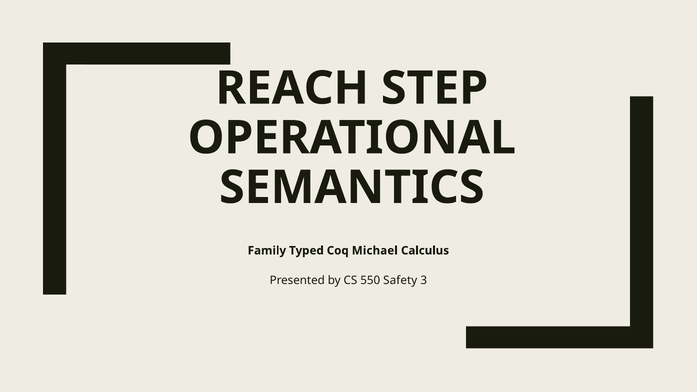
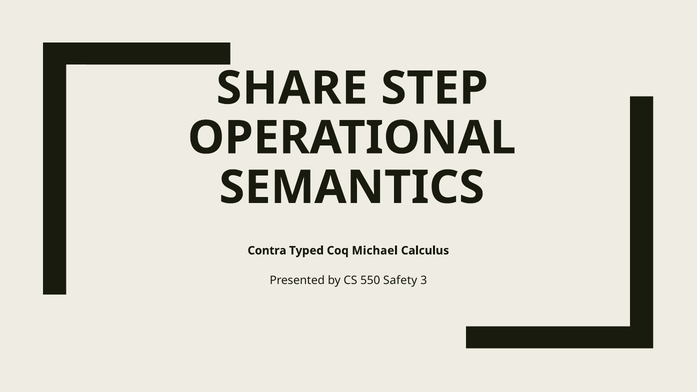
REACH: REACH -> SHARE (292, 88)
Family: Family -> Contra (267, 251)
